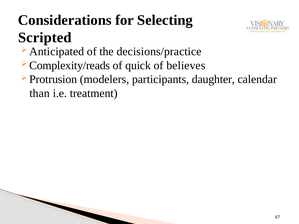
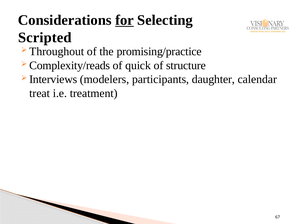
for underline: none -> present (125, 20)
Anticipated: Anticipated -> Throughout (57, 52)
decisions/practice: decisions/practice -> promising/practice (159, 52)
believes: believes -> structure (186, 66)
Protrusion: Protrusion -> Interviews (53, 79)
than: than -> treat (40, 93)
